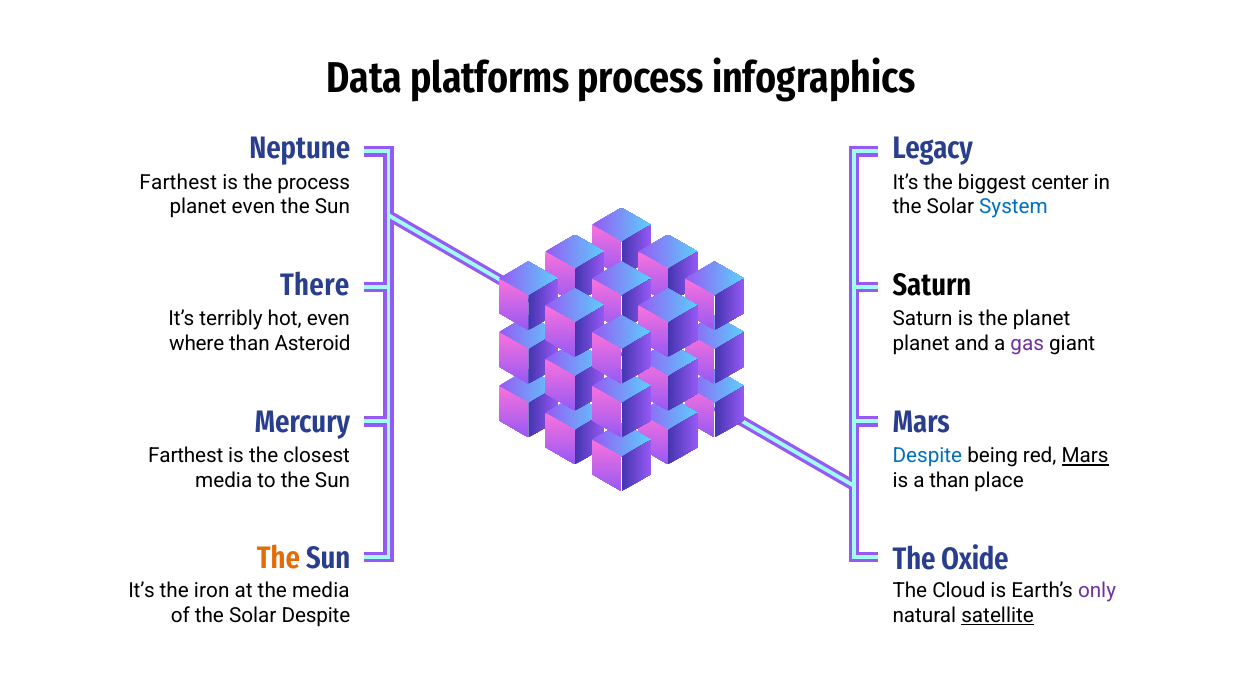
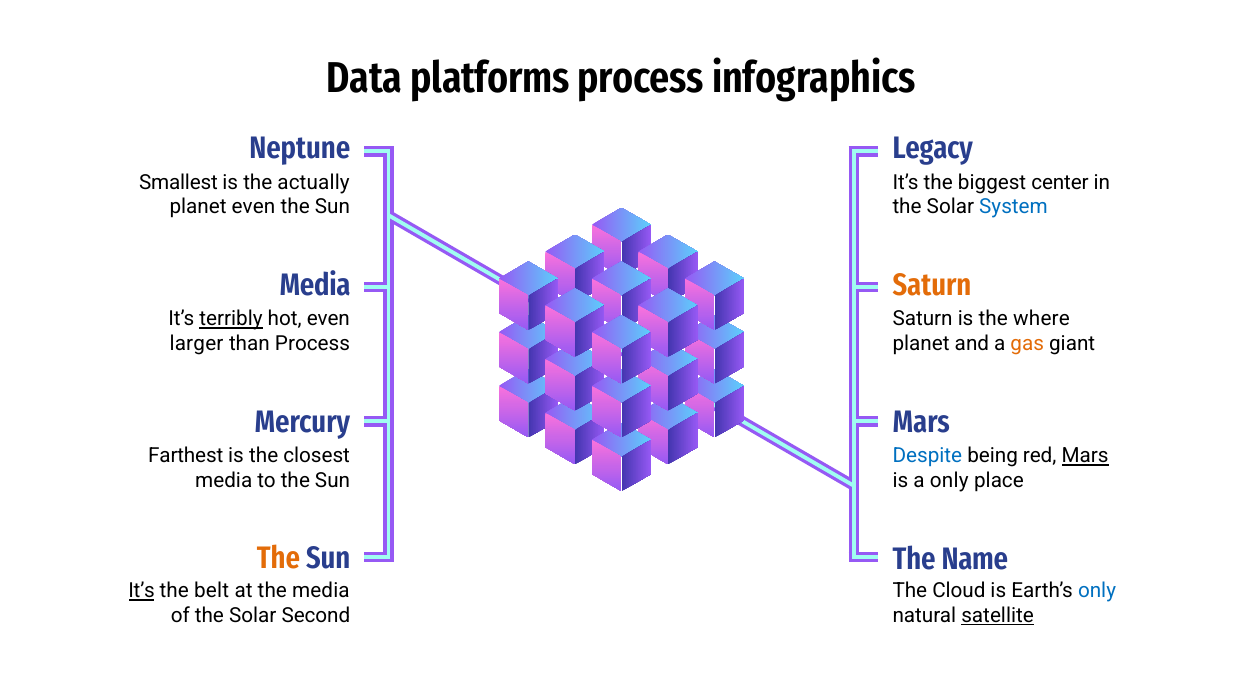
Farthest: Farthest -> Smallest (178, 182)
the process: process -> actually (314, 182)
There: There -> Media (315, 285)
Saturn colour: black -> orange (932, 285)
terribly underline: none -> present (231, 319)
the planet: planet -> where (1042, 319)
where: where -> larger (196, 344)
than Asteroid: Asteroid -> Process (313, 344)
gas colour: purple -> orange (1027, 344)
a than: than -> only (949, 481)
Oxide: Oxide -> Name (975, 559)
only colour: purple -> blue (1097, 591)
It’s underline: none -> present (142, 591)
iron: iron -> belt (212, 591)
Solar Despite: Despite -> Second (316, 616)
